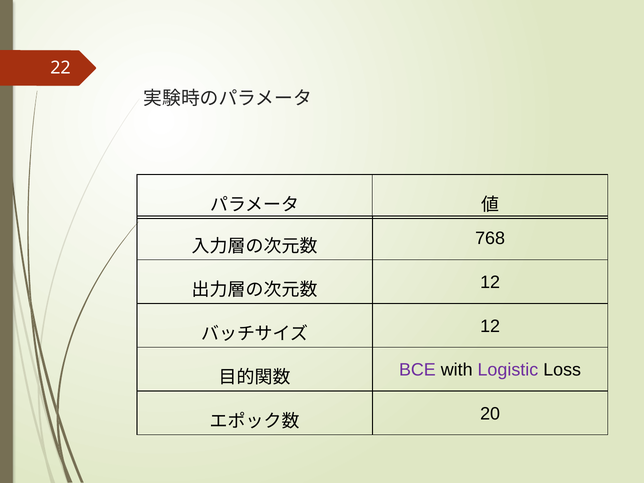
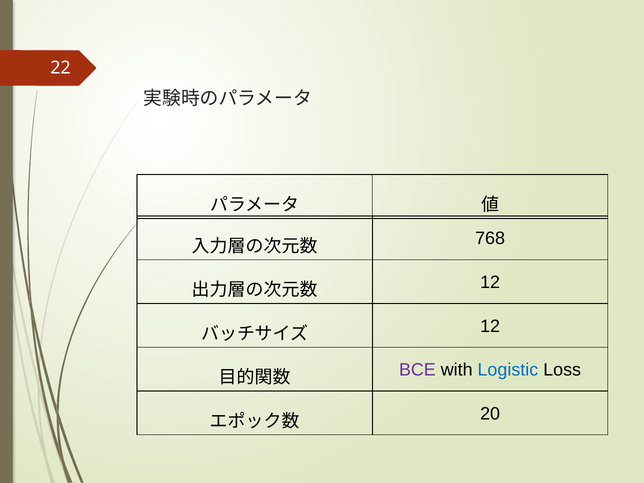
Logistic colour: purple -> blue (508, 370)
